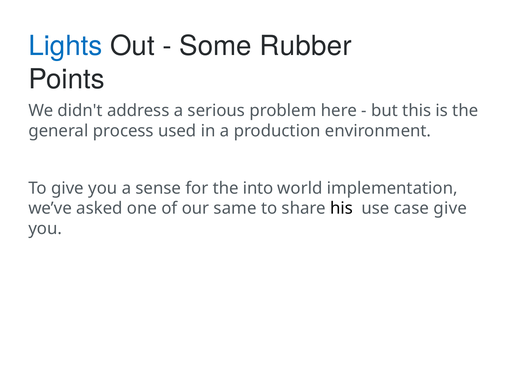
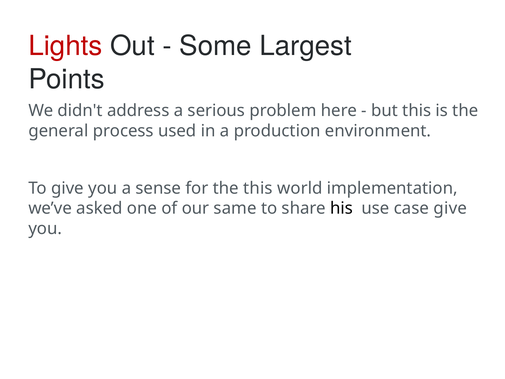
Lights colour: blue -> red (65, 46)
Rubber: Rubber -> Largest (306, 46)
the into: into -> this (258, 188)
